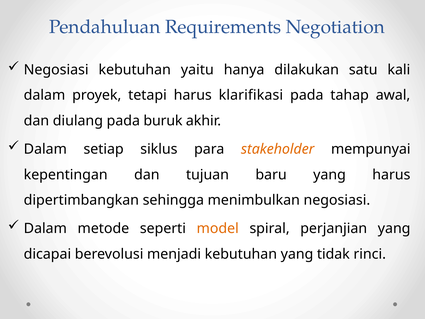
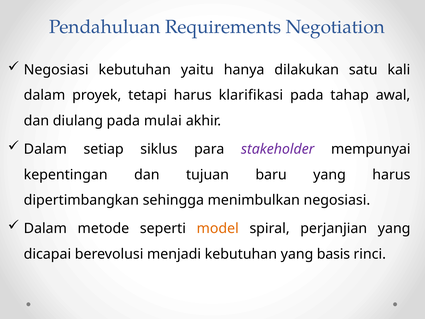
buruk: buruk -> mulai (163, 121)
stakeholder colour: orange -> purple (278, 149)
tidak: tidak -> basis (333, 254)
